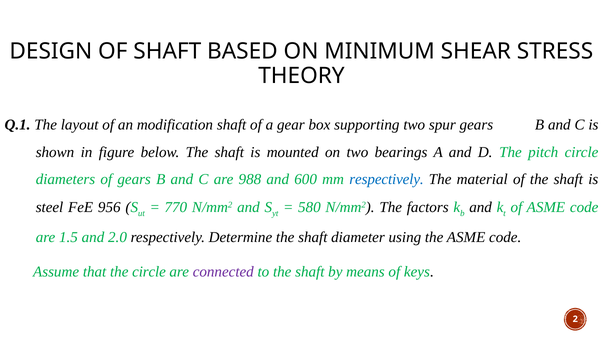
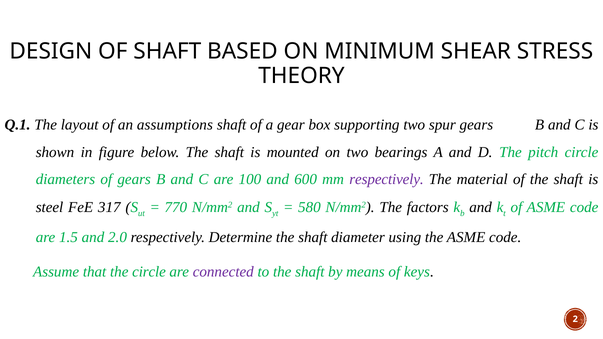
modification: modification -> assumptions (175, 125)
988: 988 -> 100 (250, 179)
respectively colour: blue -> purple (387, 179)
956: 956 -> 317 (109, 208)
